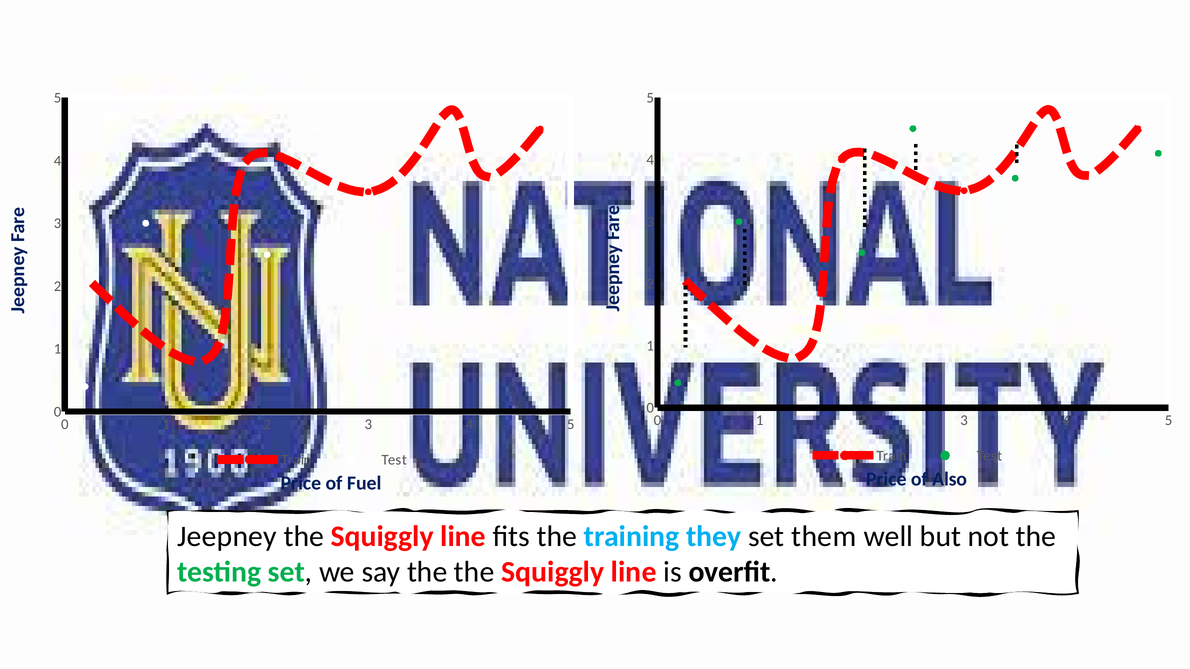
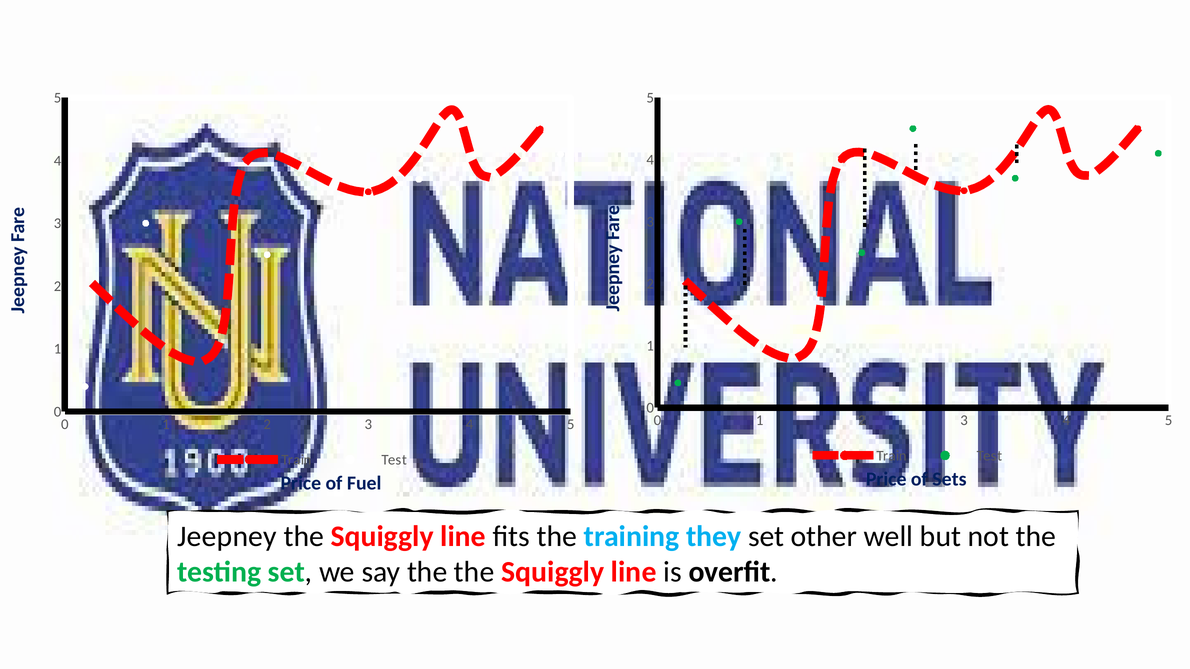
Also: Also -> Sets (949, 479)
them: them -> other (824, 537)
